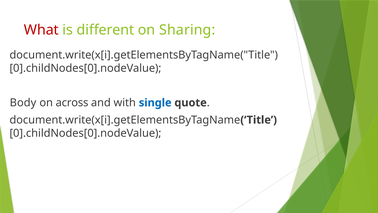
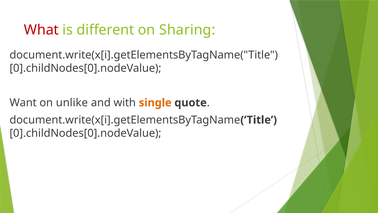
Body: Body -> Want (23, 103)
across: across -> unlike (72, 103)
single colour: blue -> orange (155, 103)
